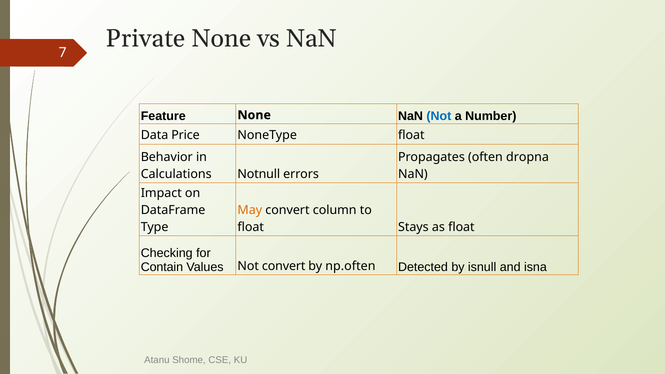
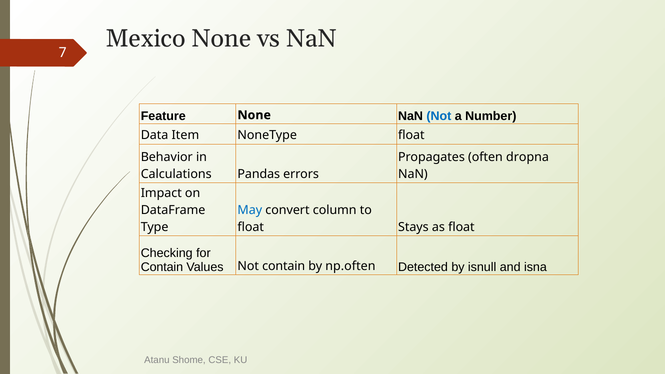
Private: Private -> Mexico (146, 39)
Price: Price -> Item (185, 135)
Notnull: Notnull -> Pandas (259, 174)
May colour: orange -> blue (250, 210)
Not convert: convert -> contain (284, 266)
